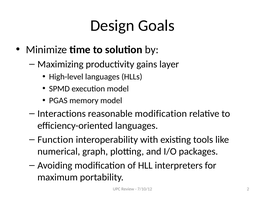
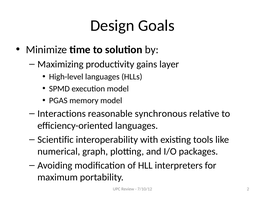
reasonable modification: modification -> synchronous (161, 114)
Function: Function -> Scientific (55, 140)
